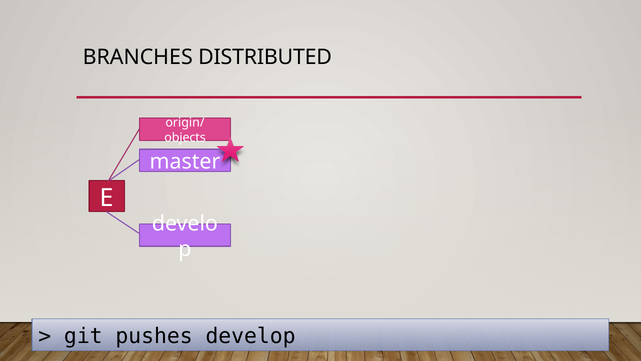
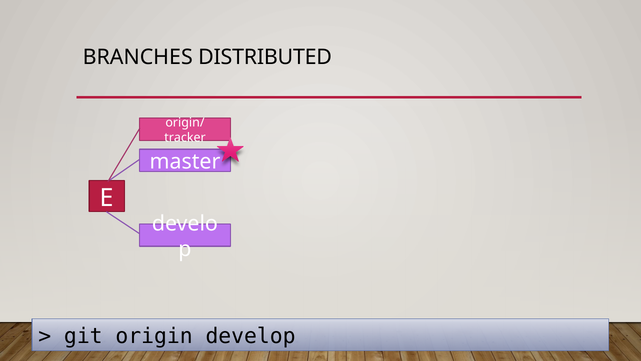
objects: objects -> tracker (185, 137)
pushes: pushes -> origin (154, 336)
